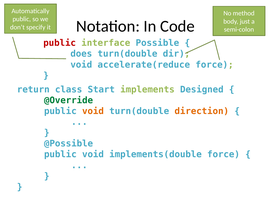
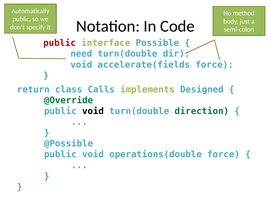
does: does -> need (81, 54)
accelerate(reduce: accelerate(reduce -> accelerate(fields (144, 65)
Start: Start -> Calls (101, 90)
void colour: orange -> black (93, 111)
direction colour: orange -> green (202, 111)
implements(double: implements(double -> operations(double (156, 155)
